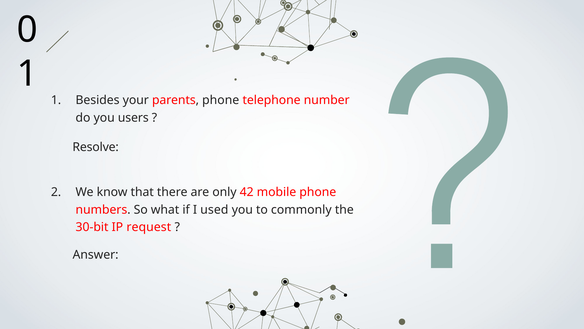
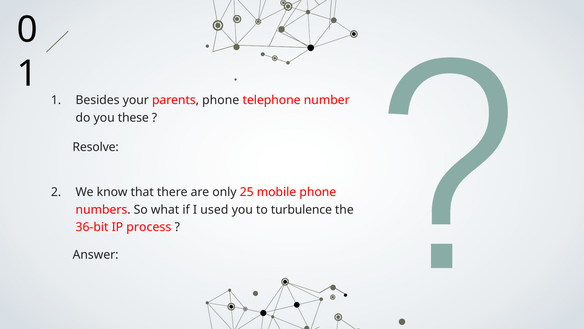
users: users -> these (133, 118)
42: 42 -> 25 (247, 192)
commonly: commonly -> turbulence (301, 209)
30-bit: 30-bit -> 36-bit (92, 227)
request: request -> process (149, 227)
